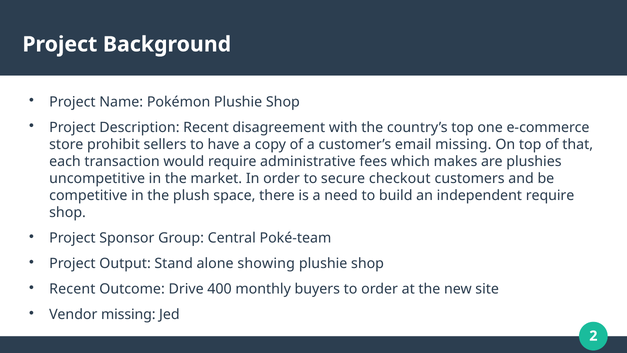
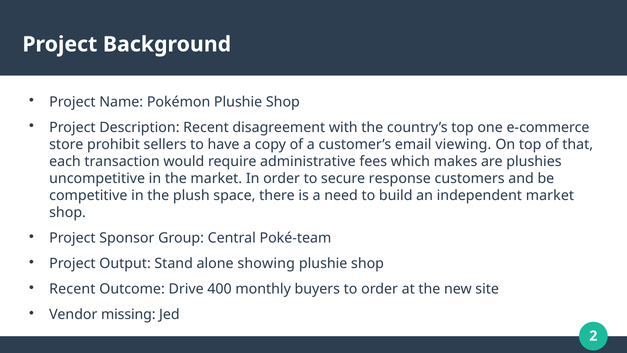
email missing: missing -> viewing (463, 144)
checkout: checkout -> response (400, 178)
independent require: require -> market (550, 196)
